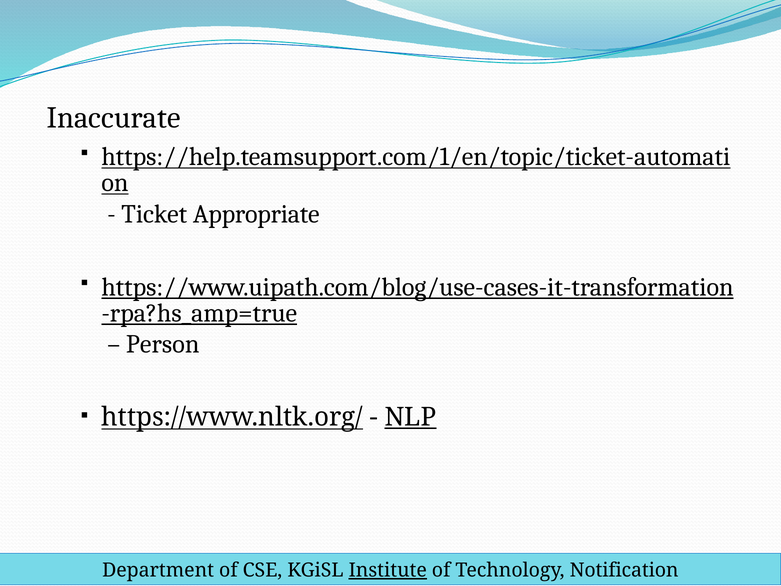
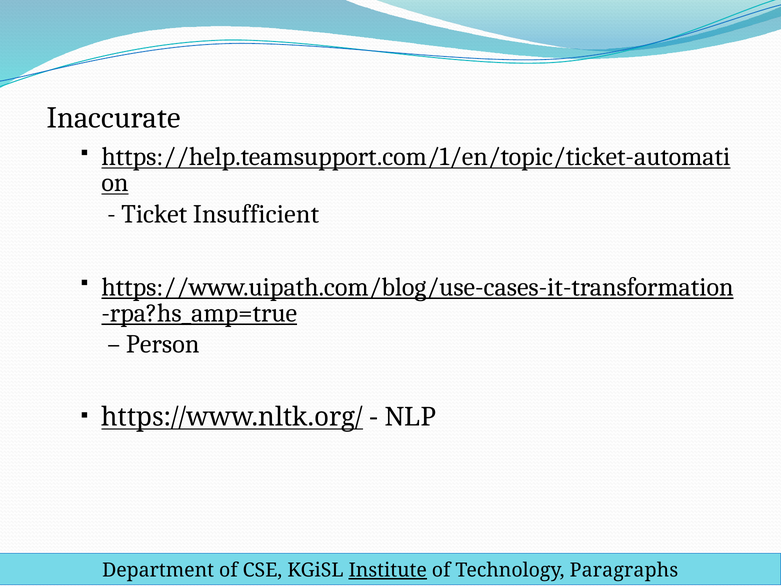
Appropriate: Appropriate -> Insufficient (256, 214)
NLP underline: present -> none (410, 417)
Notification: Notification -> Paragraphs (624, 570)
